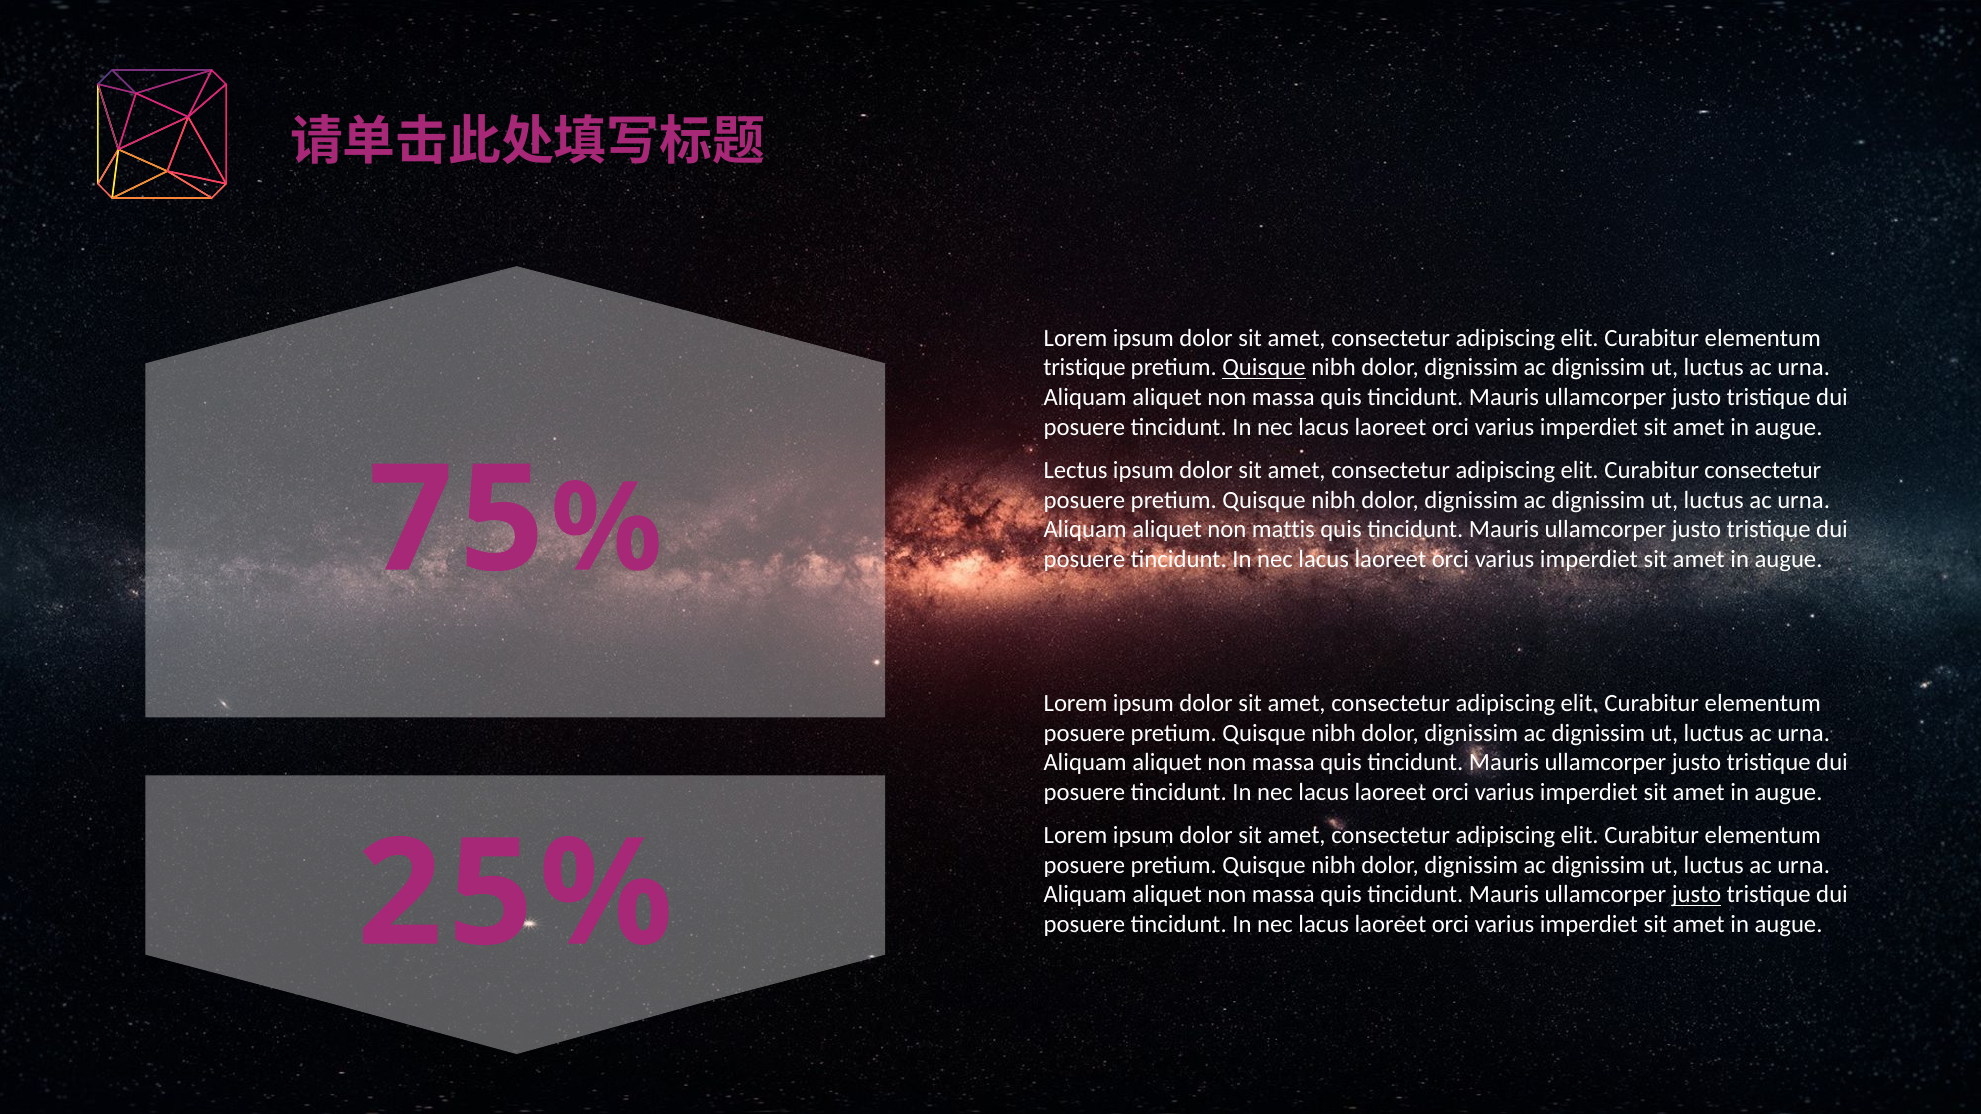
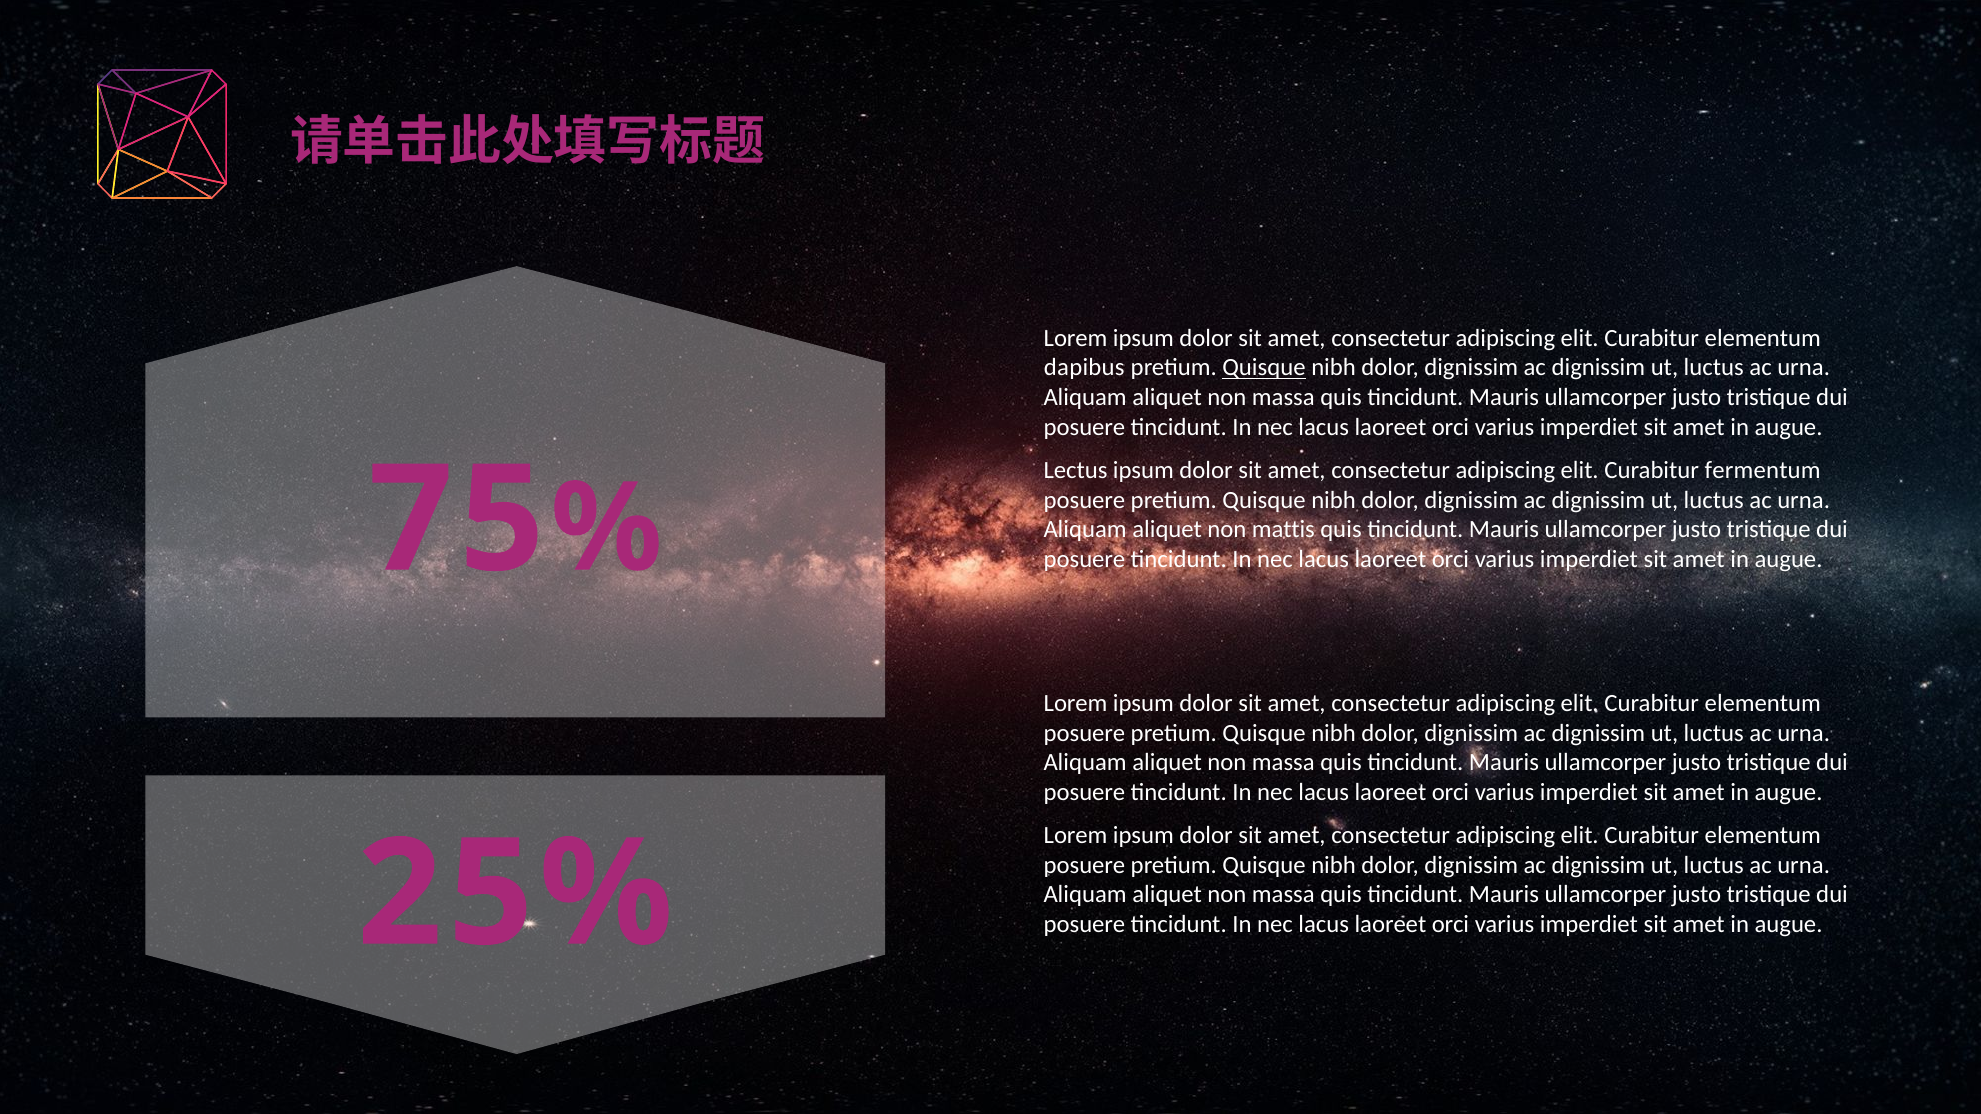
tristique: tristique -> dapibus (1084, 368)
Curabitur consectetur: consectetur -> fermentum (1763, 470)
justo underline: present -> none (1697, 895)
